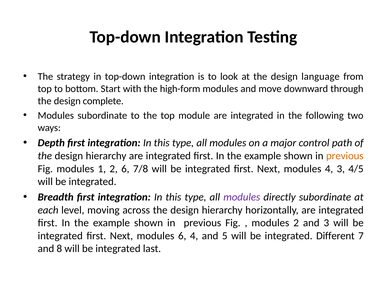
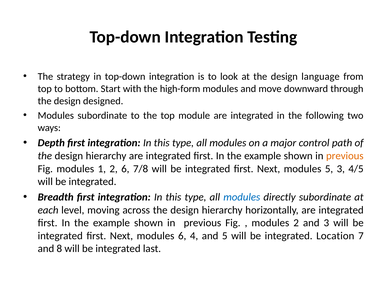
complete: complete -> designed (103, 101)
modules 4: 4 -> 5 (329, 169)
modules colour: purple -> blue (242, 197)
Different: Different -> Location (335, 236)
